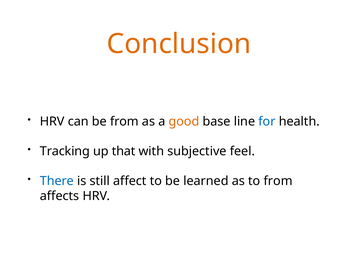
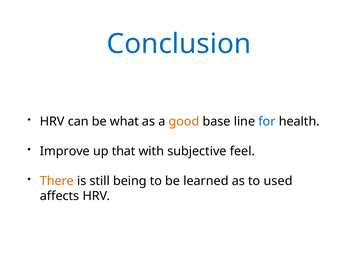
Conclusion colour: orange -> blue (179, 44)
be from: from -> what (124, 122)
Tracking: Tracking -> Improve (65, 152)
There colour: blue -> orange (57, 181)
affect: affect -> being (130, 181)
to from: from -> used (278, 181)
